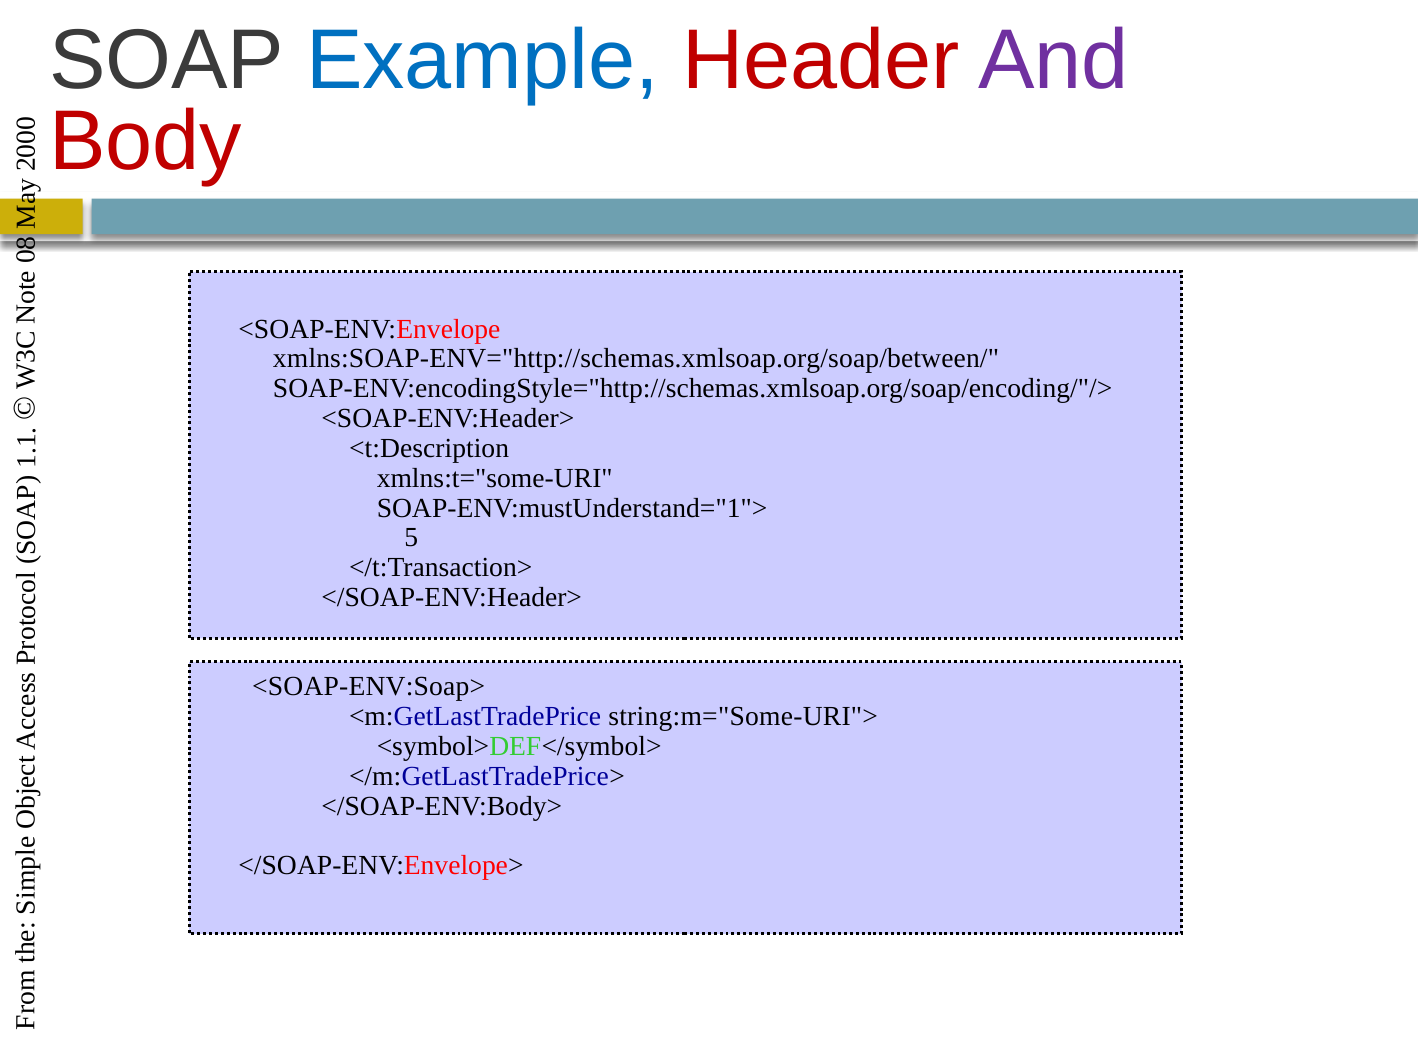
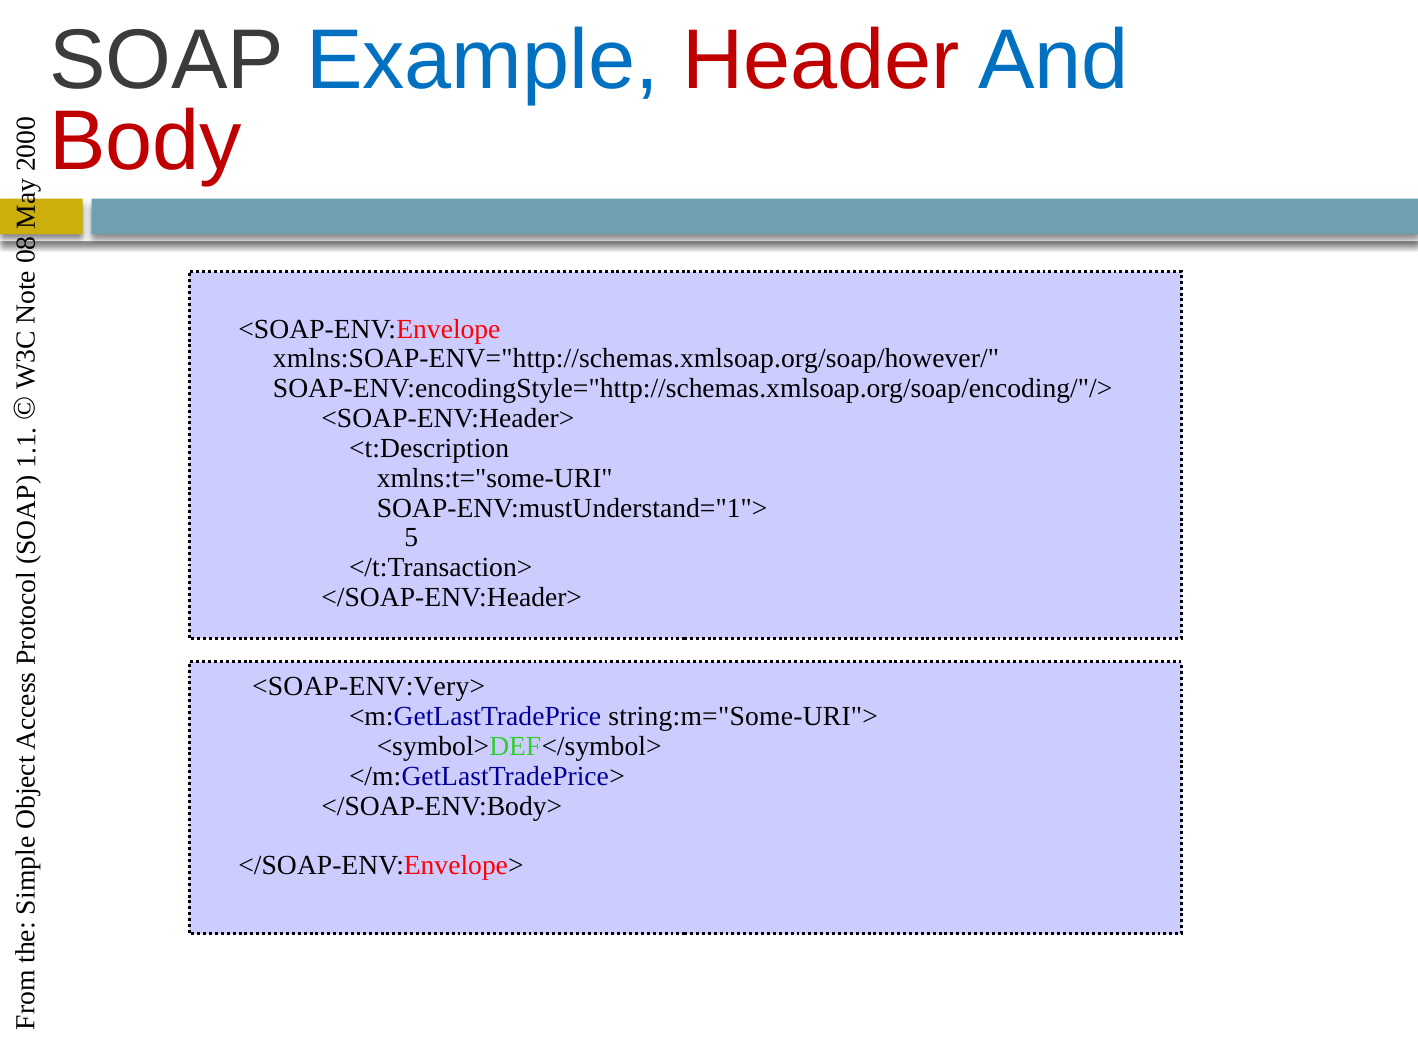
And colour: purple -> blue (1054, 61)
xmlns:SOAP-ENV="http://schemas.xmlsoap.org/soap/between/: xmlns:SOAP-ENV="http://schemas.xmlsoap.org/soap/between/ -> xmlns:SOAP-ENV="http://schemas.xmlsoap.org/soap/however/ (636, 359)
<SOAP-ENV:Soap>: <SOAP-ENV:Soap> -> <SOAP-ENV:Very> (369, 687)
